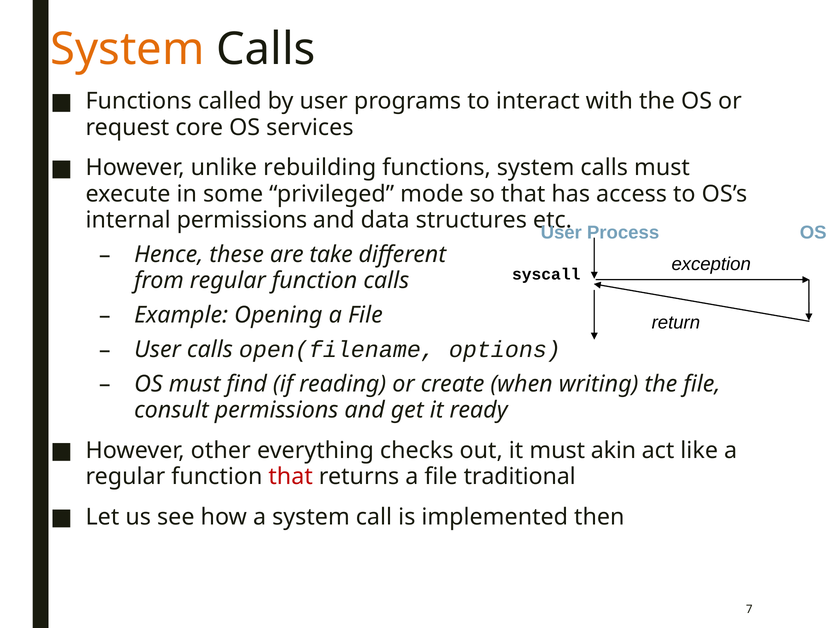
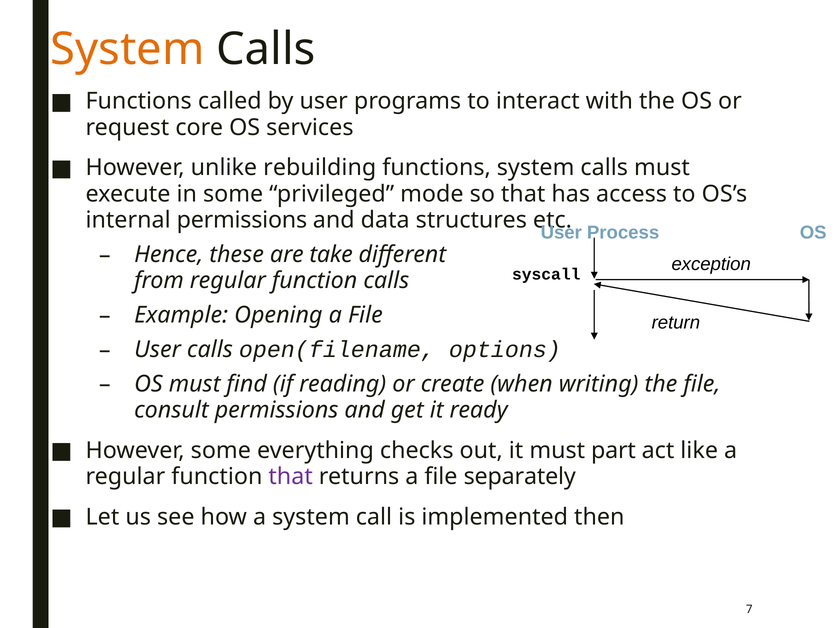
However other: other -> some (221, 451)
akin: akin -> part (613, 451)
that colour: red -> purple (291, 477)
traditional: traditional -> separately (520, 477)
